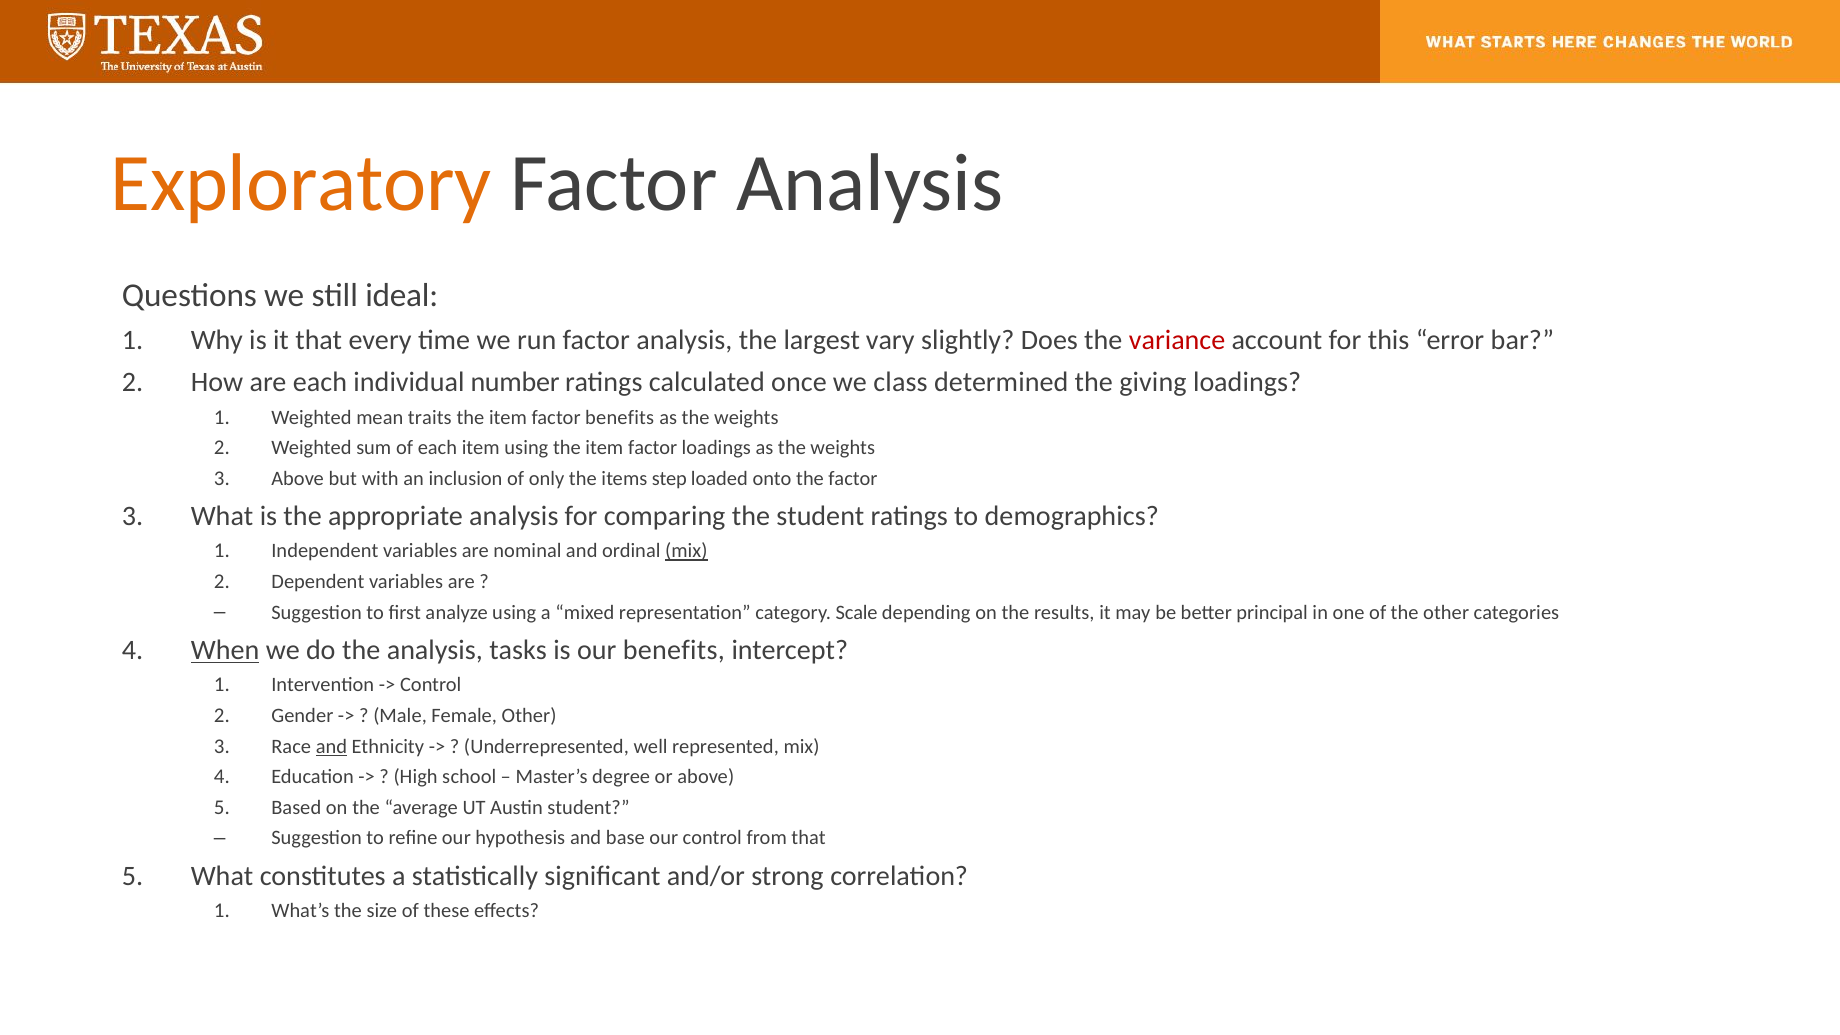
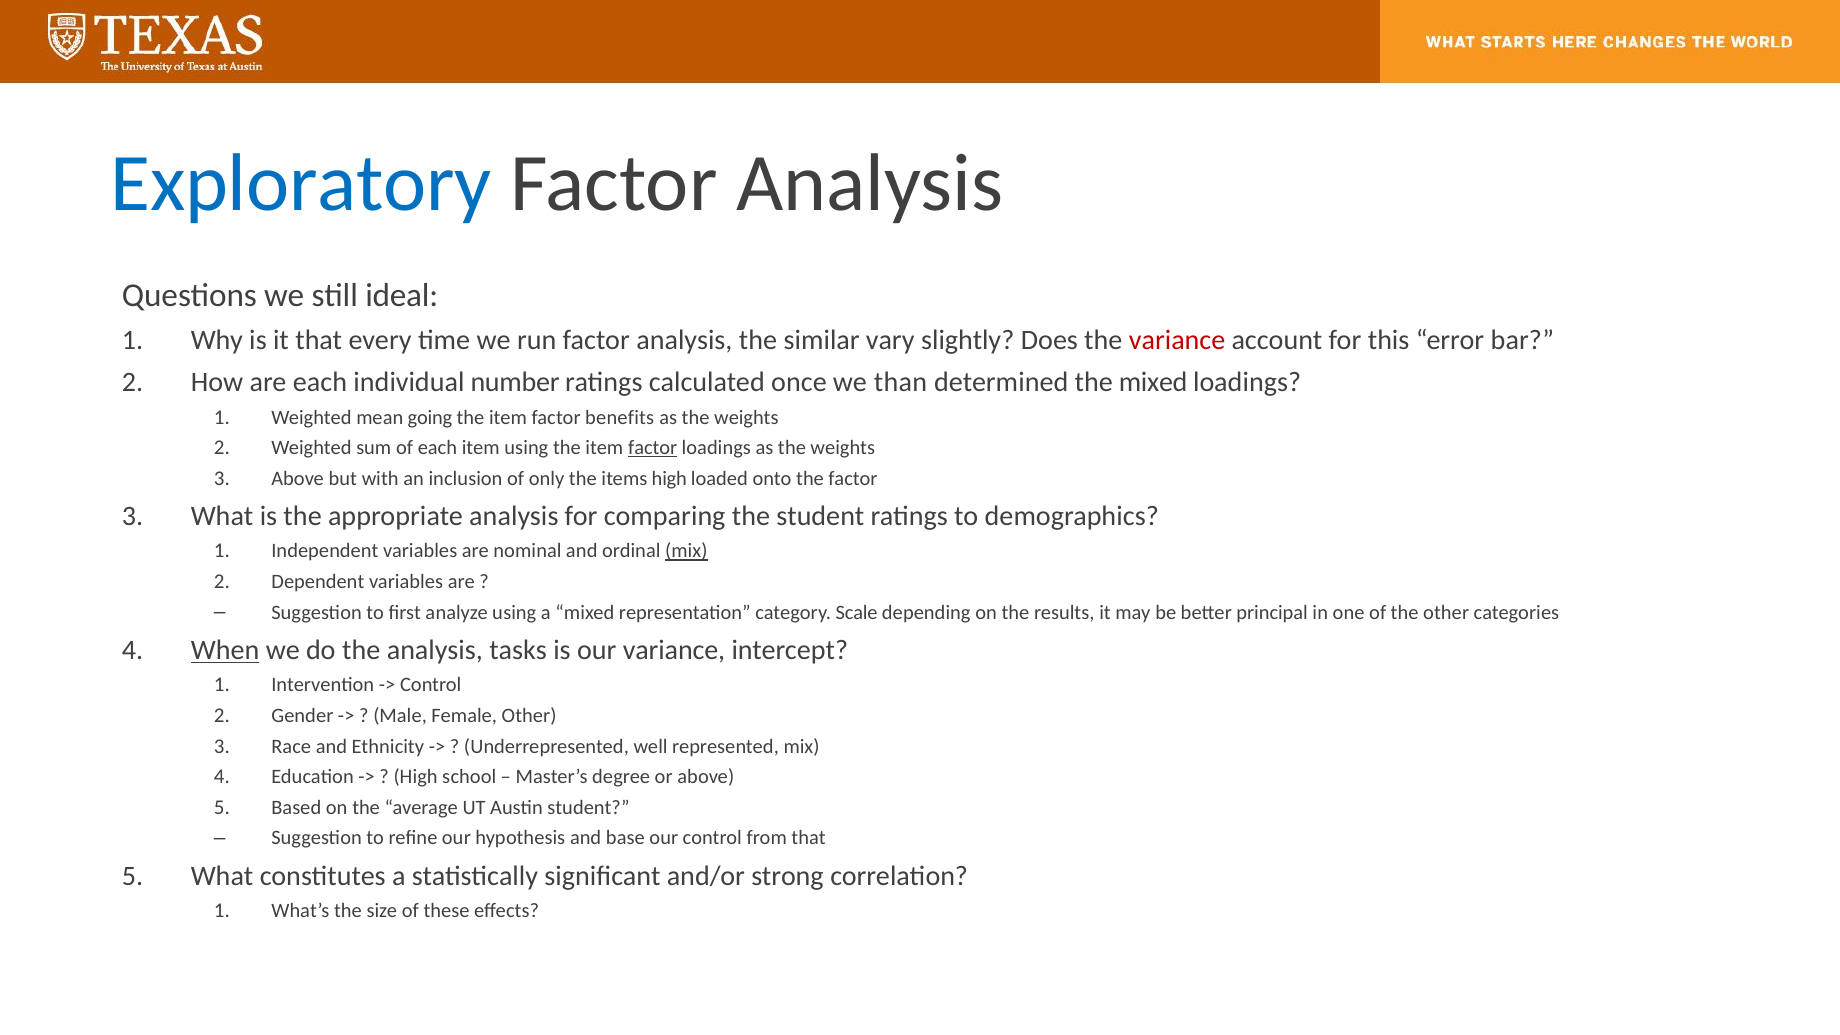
Exploratory colour: orange -> blue (301, 184)
largest: largest -> similar (822, 341)
class: class -> than (901, 383)
the giving: giving -> mixed (1153, 383)
traits: traits -> going (430, 417)
factor underline: none -> present (653, 448)
items step: step -> high (669, 479)
our benefits: benefits -> variance (674, 650)
and underline: present -> none (331, 746)
